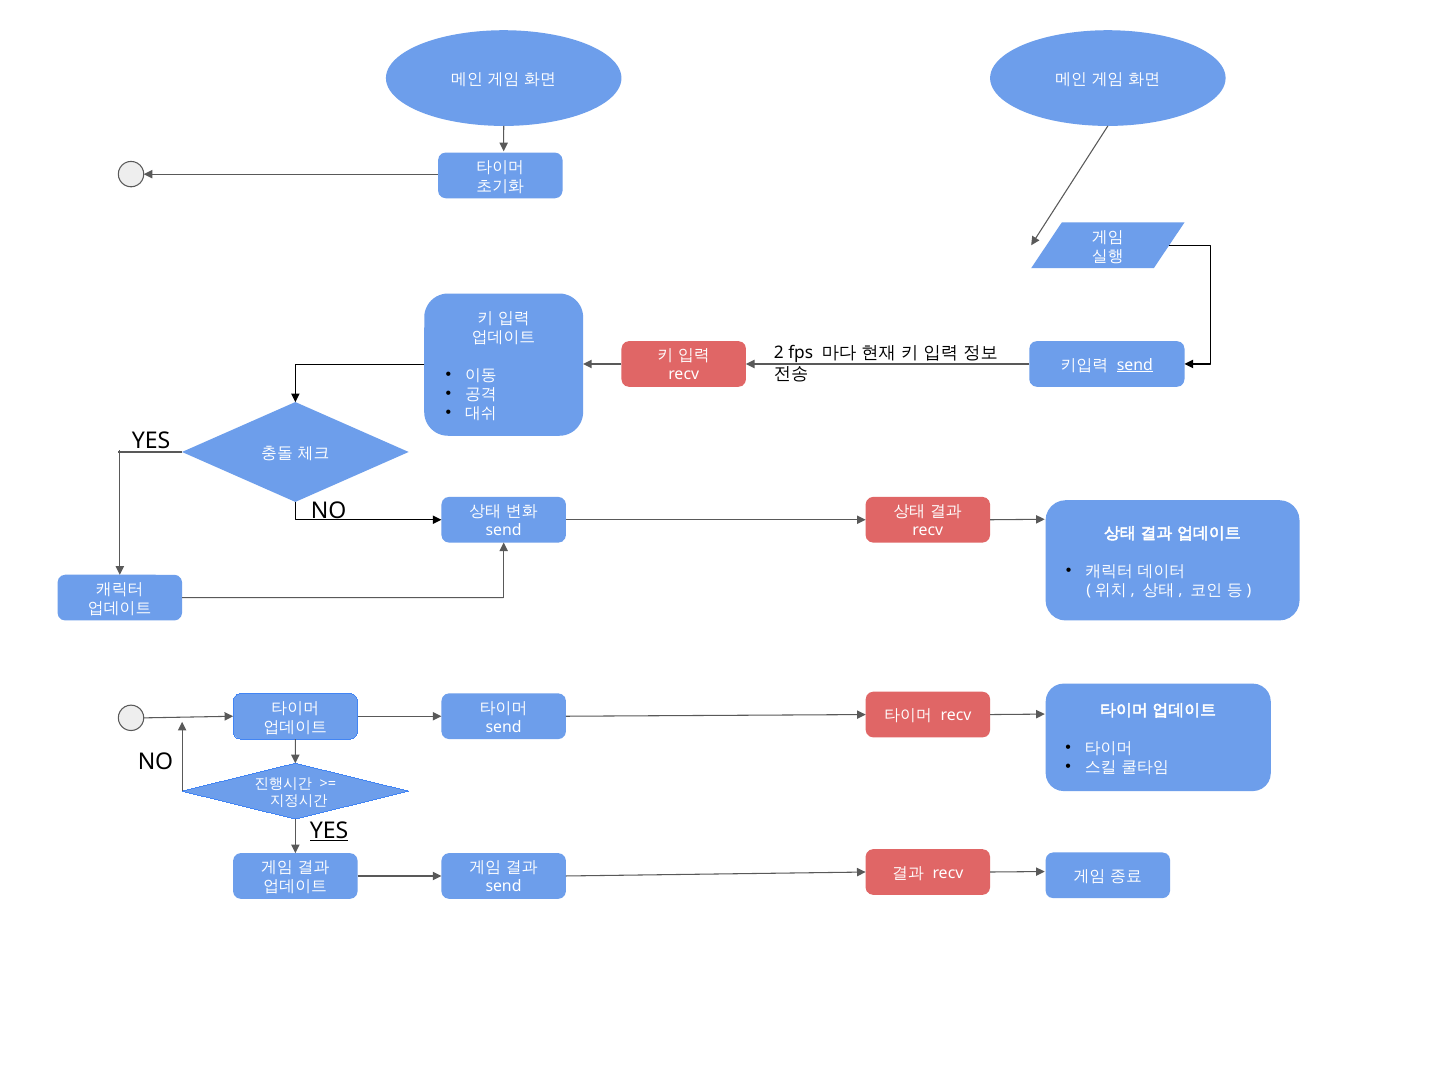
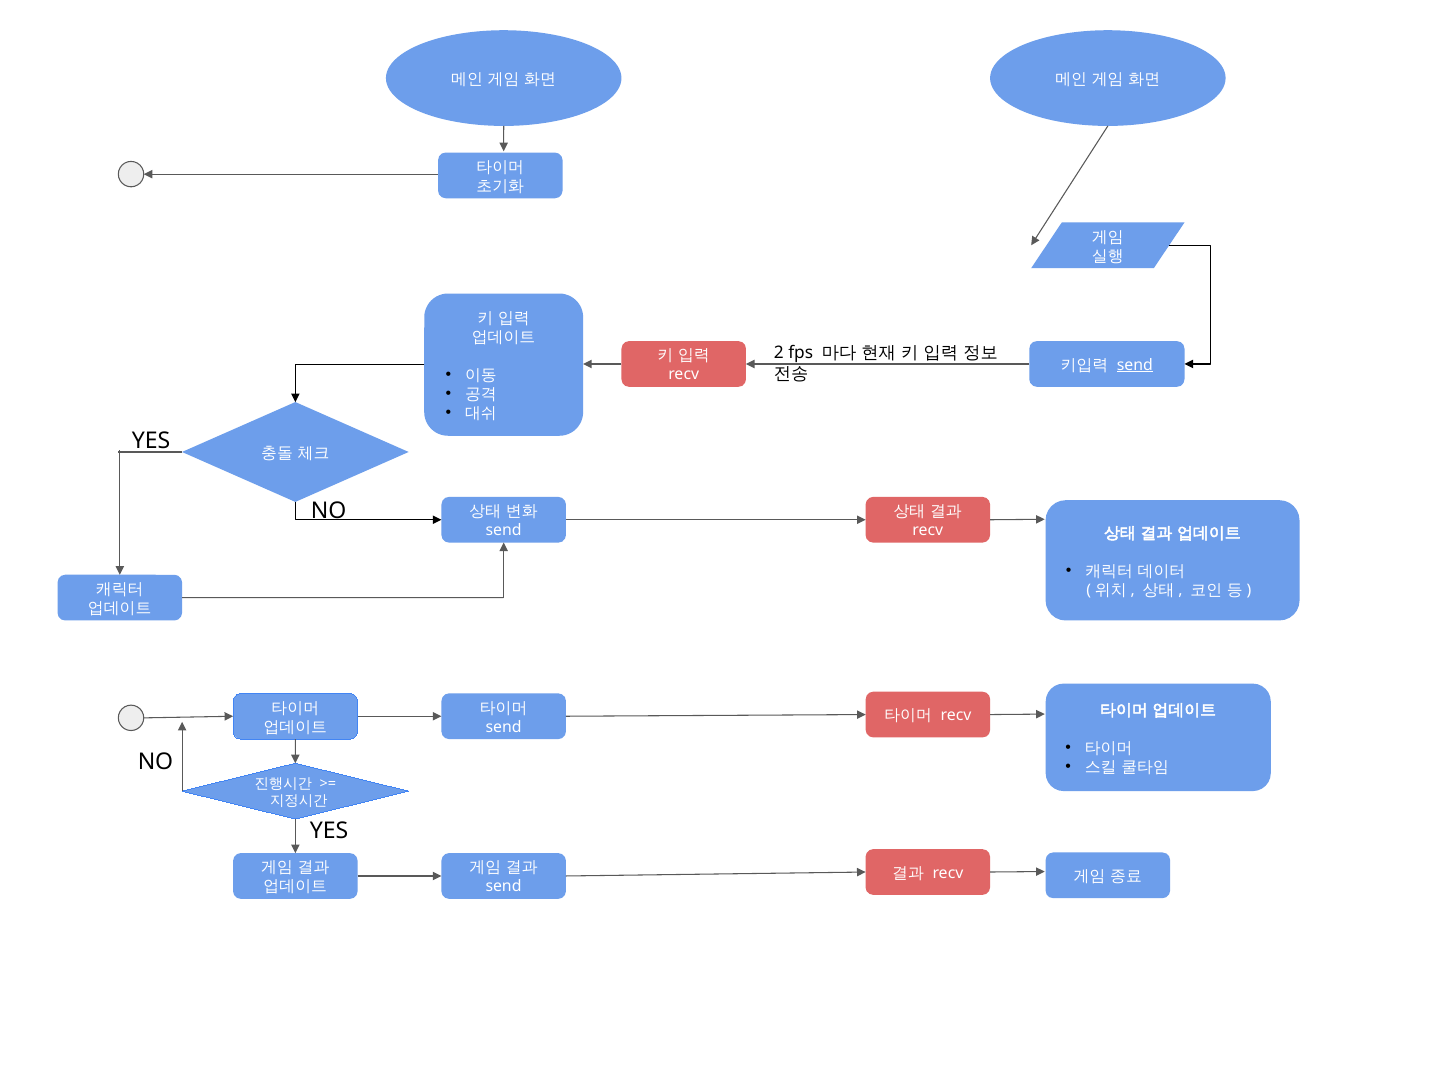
YES underline: present -> none (329, 831)
